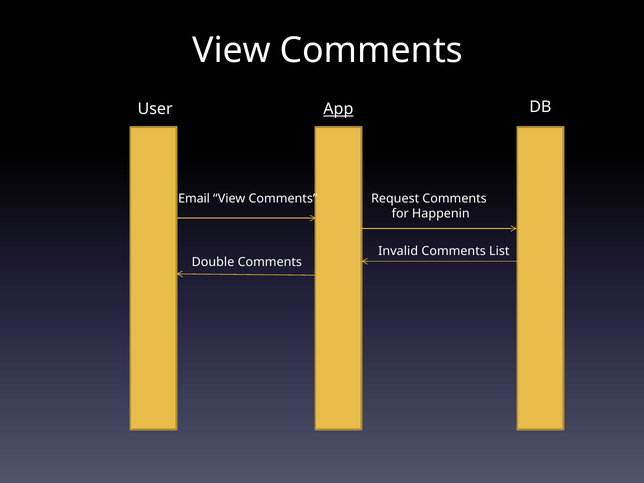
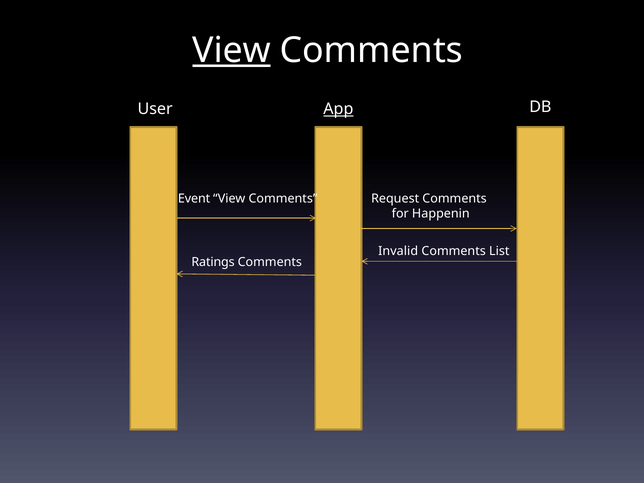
View underline: none -> present (232, 50)
Email: Email -> Event (194, 198)
Double: Double -> Ratings (213, 262)
